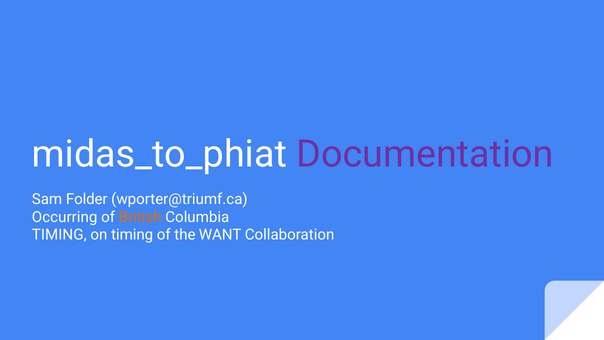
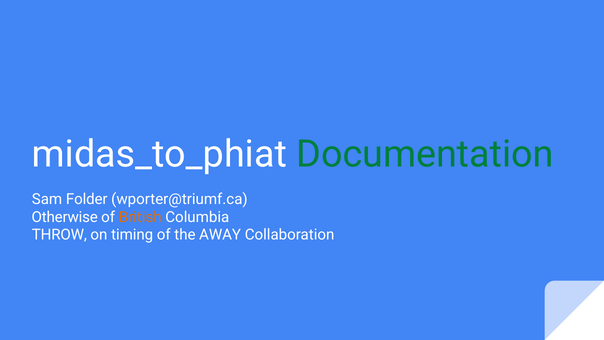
Documentation colour: purple -> green (425, 154)
Occurring: Occurring -> Otherwise (65, 217)
TIMING: TIMING -> THROW (59, 235)
WANT: WANT -> AWAY (220, 235)
